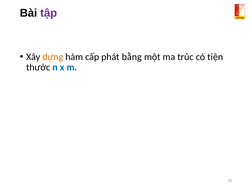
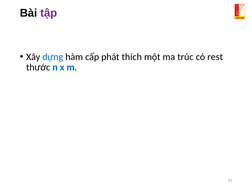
dựng colour: orange -> blue (53, 57)
bằng: bằng -> thích (132, 57)
tiện: tiện -> rest (215, 57)
